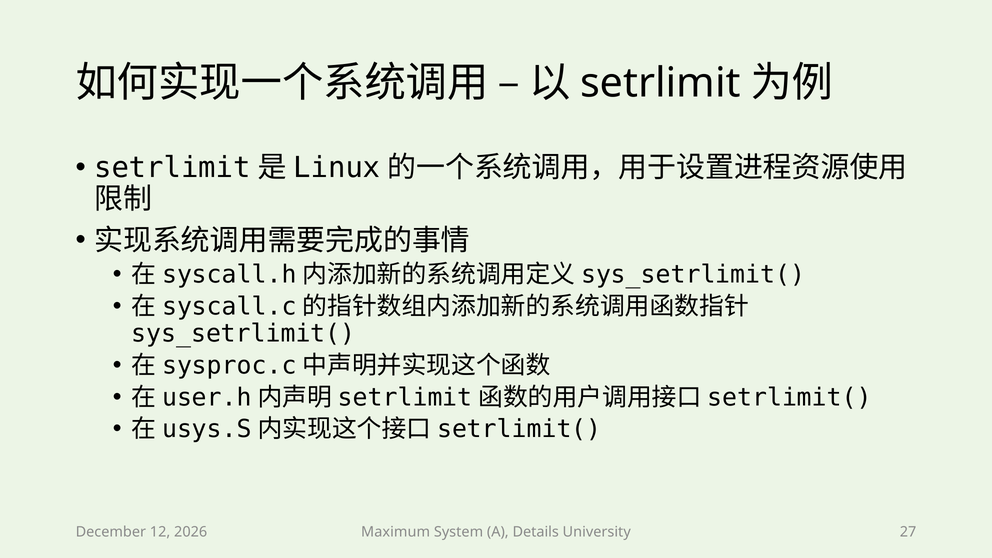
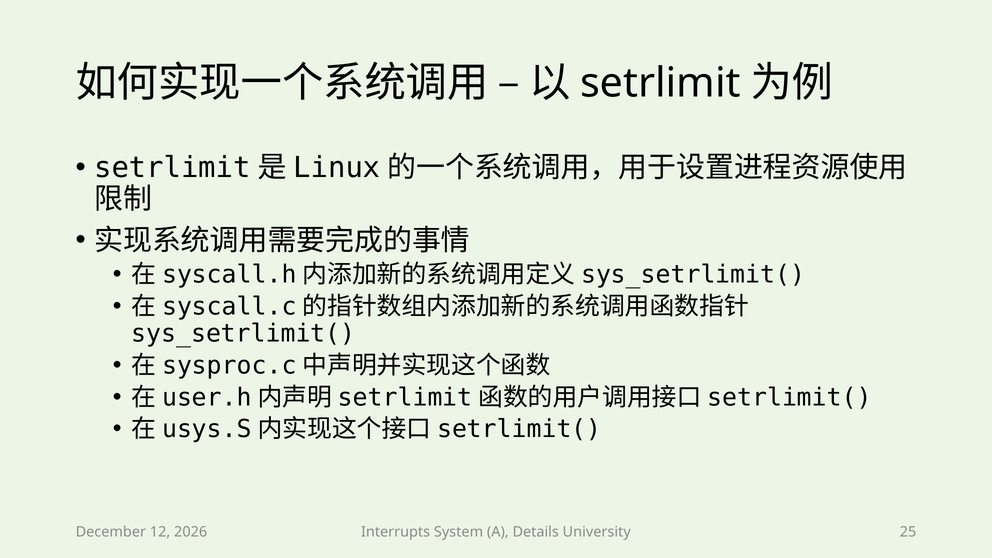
Maximum: Maximum -> Interrupts (396, 532)
27: 27 -> 25 (908, 532)
